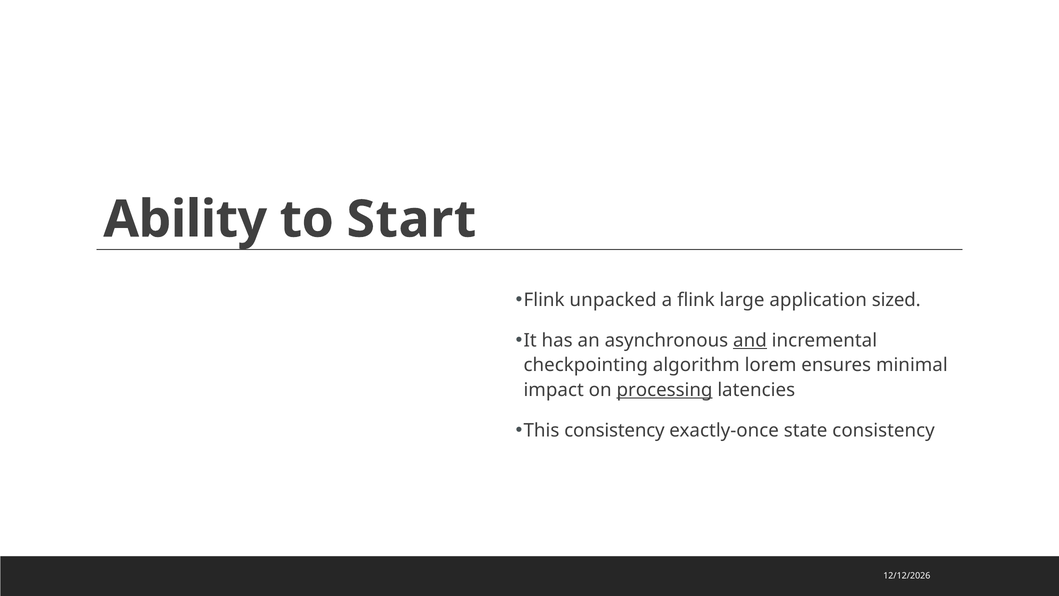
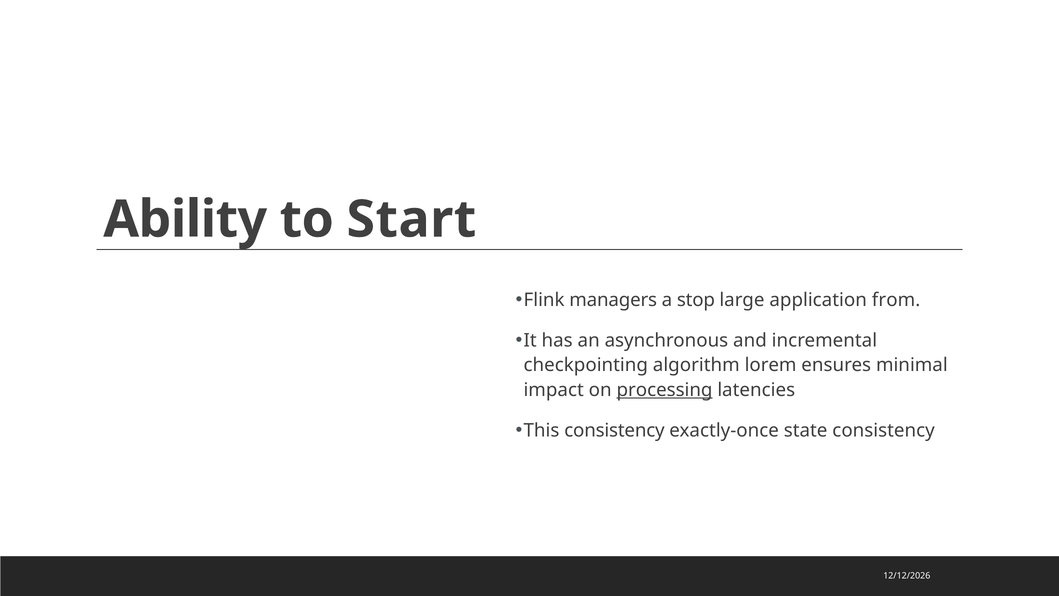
unpacked: unpacked -> managers (613, 300)
a flink: flink -> stop (696, 300)
sized: sized -> from (896, 300)
and underline: present -> none (750, 340)
